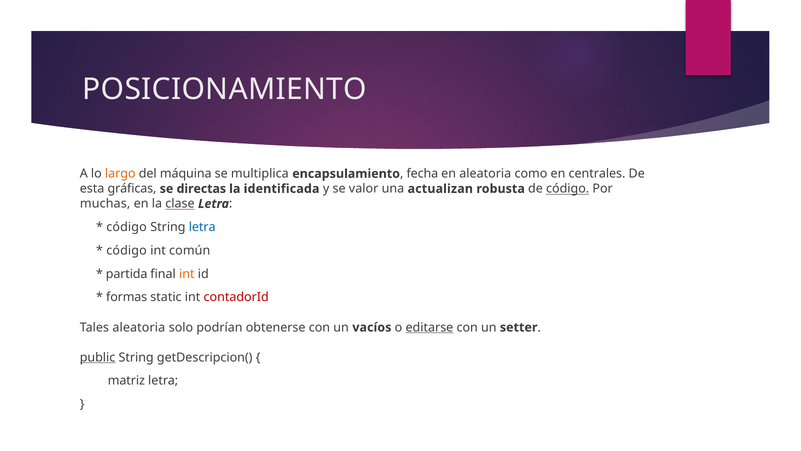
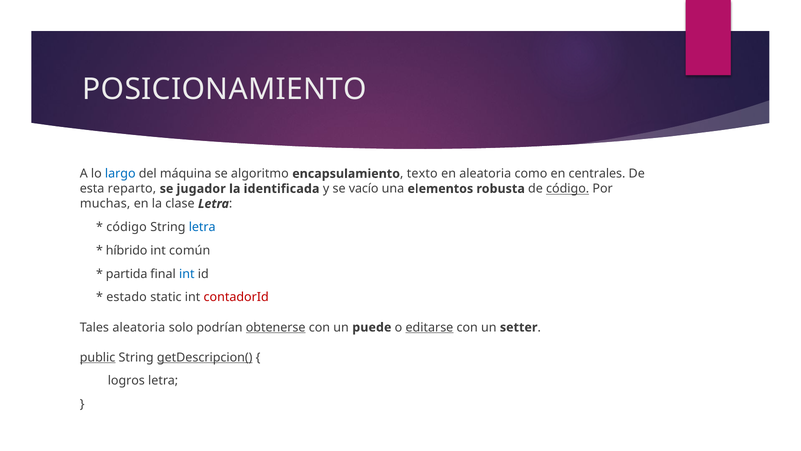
largo colour: orange -> blue (120, 174)
multiplica: multiplica -> algoritmo (260, 174)
fecha: fecha -> texto (422, 174)
gráficas: gráficas -> reparto (132, 189)
directas: directas -> jugador (201, 189)
valor: valor -> vacío (364, 189)
actualizan: actualizan -> elementos (440, 189)
clase underline: present -> none (180, 204)
código: código -> híbrido (127, 250)
int colour: orange -> blue (187, 274)
formas: formas -> estado (127, 297)
obtenerse underline: none -> present (276, 327)
vacíos: vacíos -> puede (372, 327)
getDescripcion( underline: none -> present (205, 357)
matriz: matriz -> logros (126, 380)
